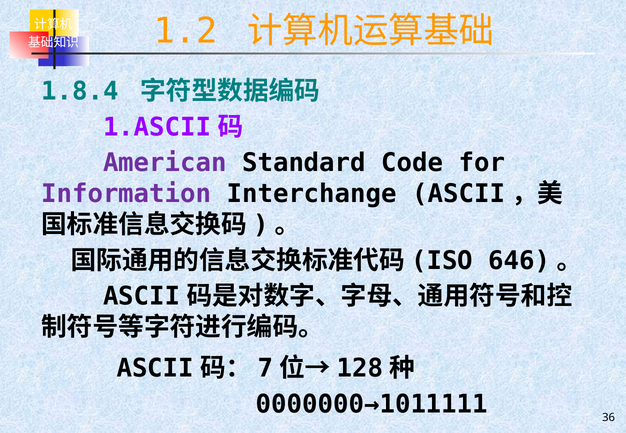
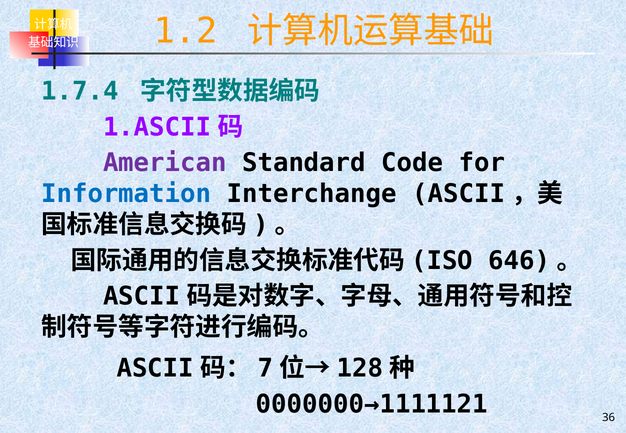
1.8.4: 1.8.4 -> 1.7.4 (80, 91)
Information colour: purple -> blue (126, 194)
0000000→1011111: 0000000→1011111 -> 0000000→1111121 (372, 405)
